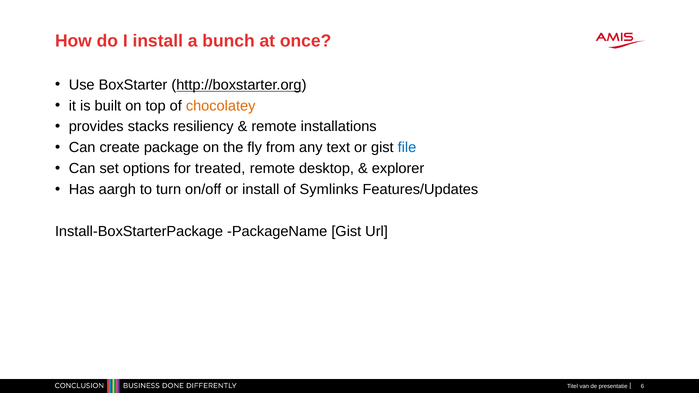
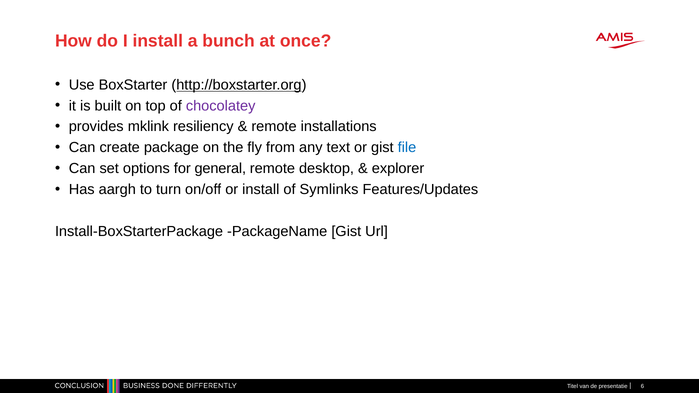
chocolatey colour: orange -> purple (221, 106)
stacks: stacks -> mklink (148, 127)
treated: treated -> general (220, 169)
